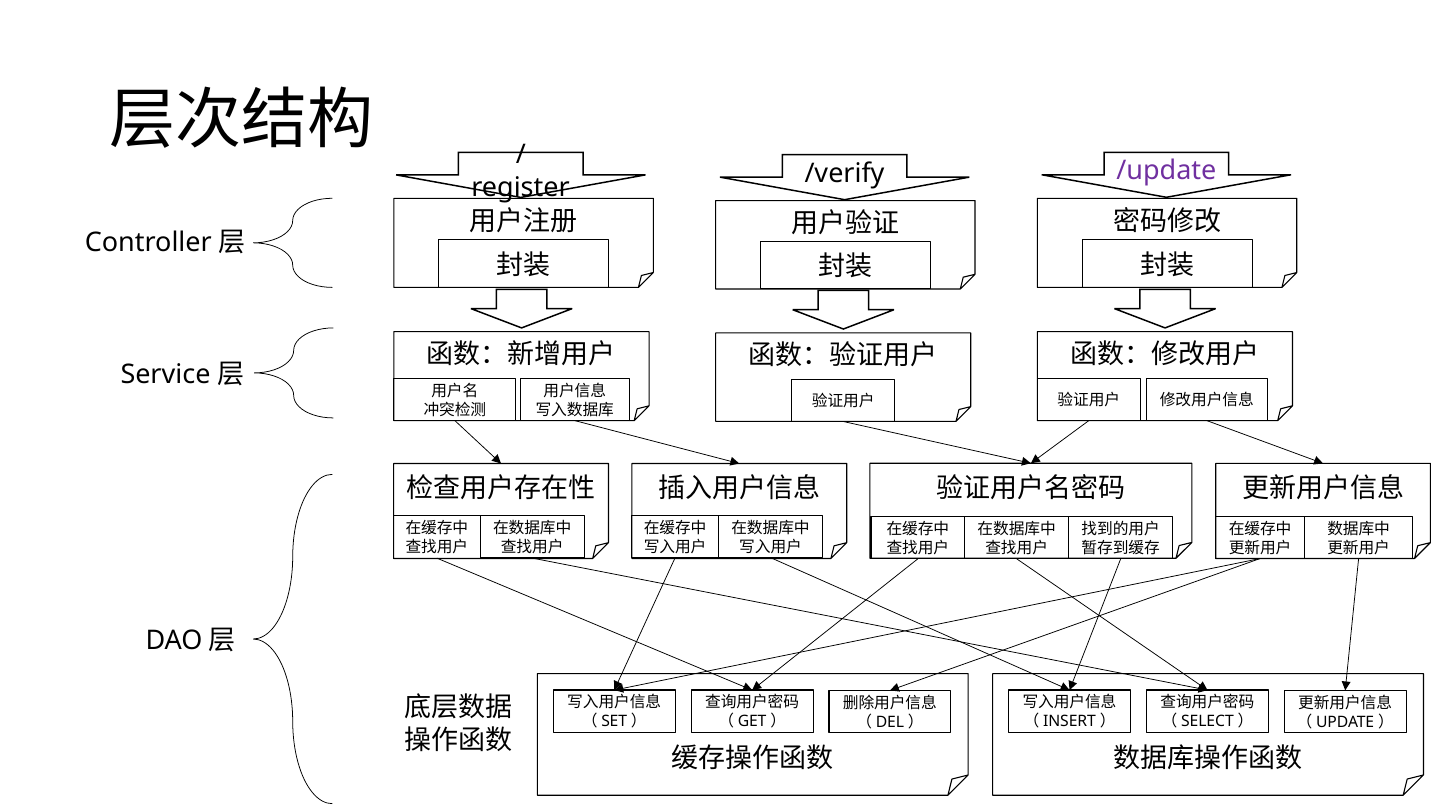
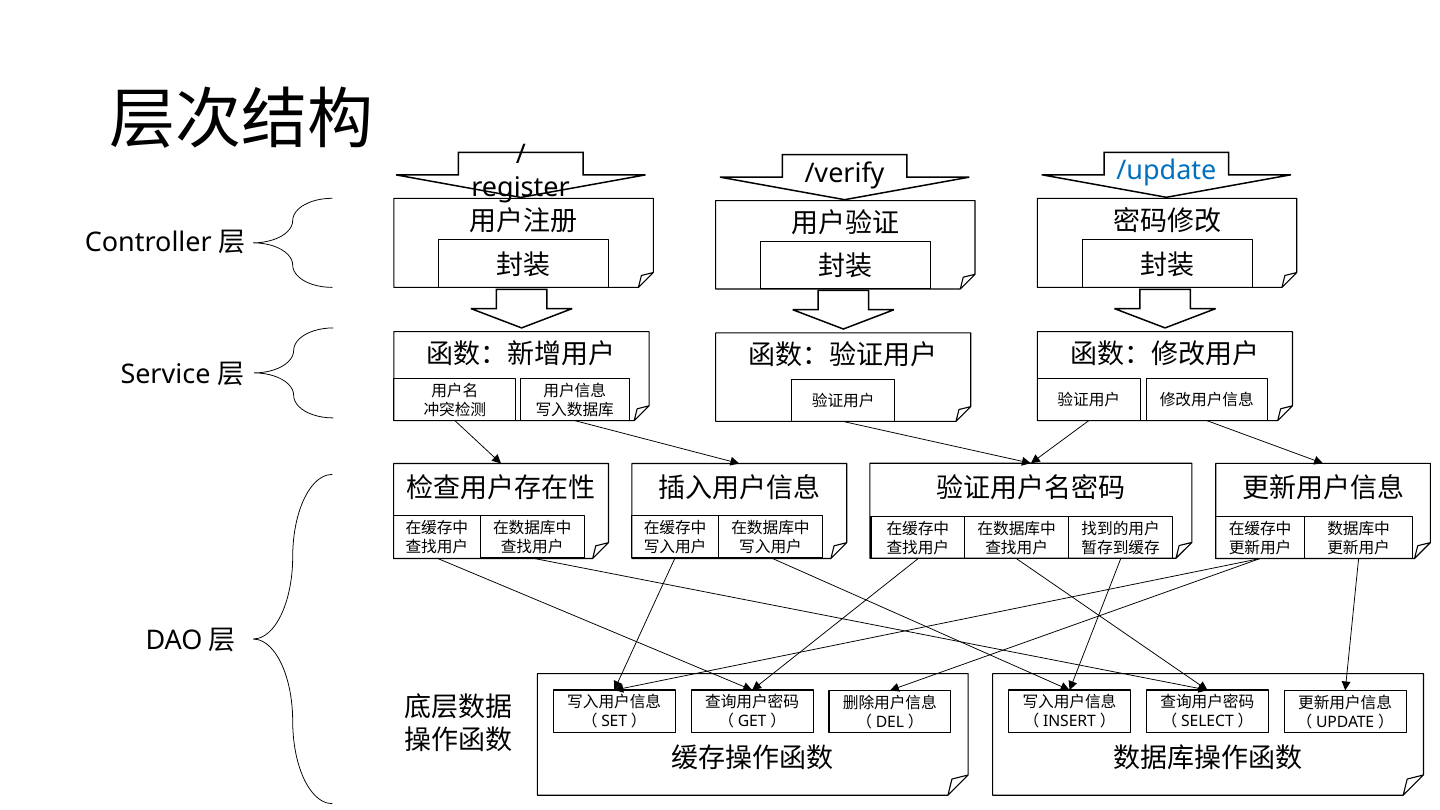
/update colour: purple -> blue (1166, 171)
